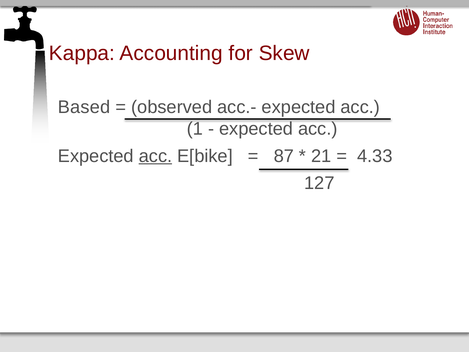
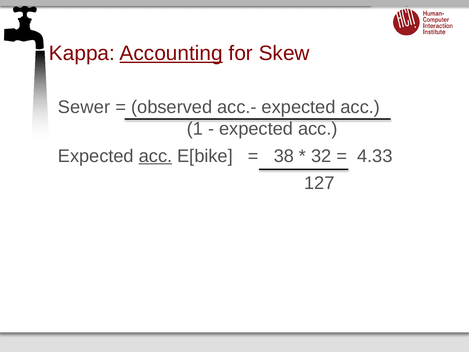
Accounting underline: none -> present (171, 53)
Based: Based -> Sewer (84, 107)
87: 87 -> 38 (284, 156)
21: 21 -> 32 (321, 156)
